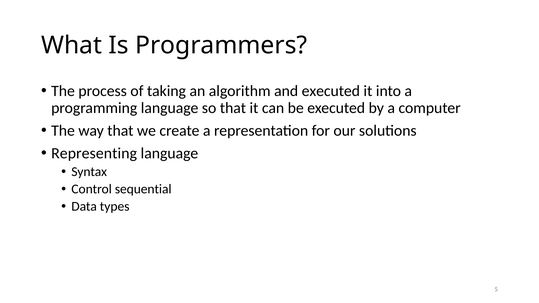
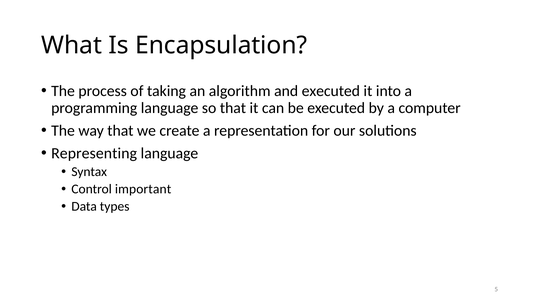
Programmers: Programmers -> Encapsulation (221, 45)
sequential: sequential -> important (143, 189)
